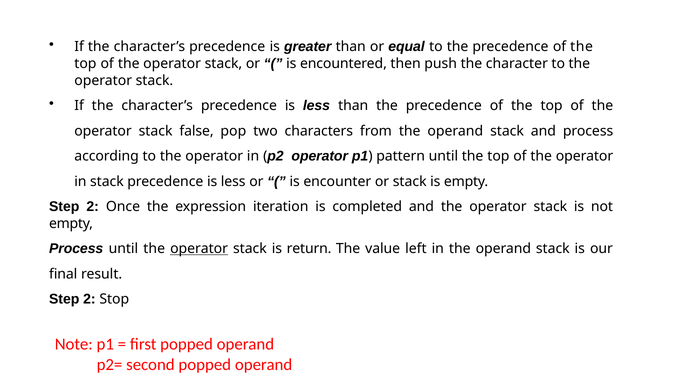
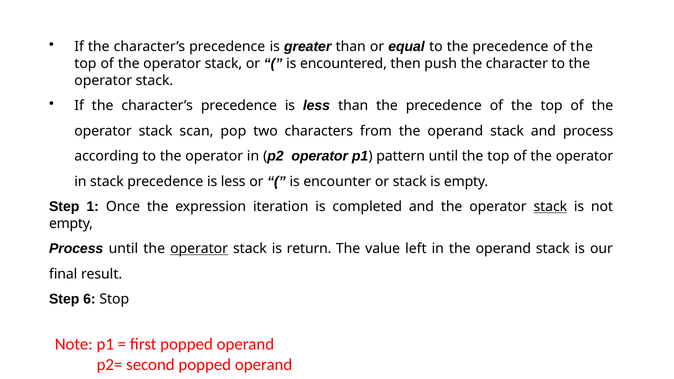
false: false -> scan (196, 131)
2: 2 -> 1 (93, 207)
stack underline: none -> present (550, 207)
2: 2 -> 6 (89, 299)
